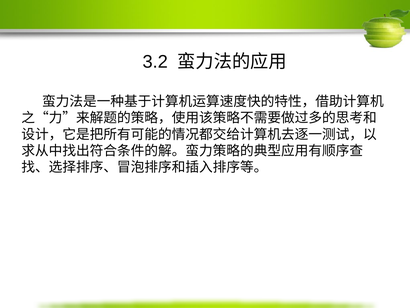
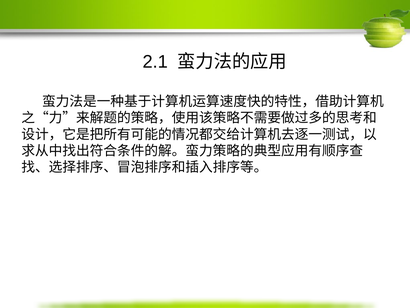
3.2: 3.2 -> 2.1 (155, 62)
